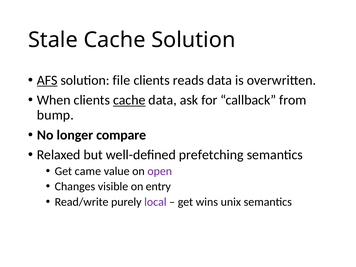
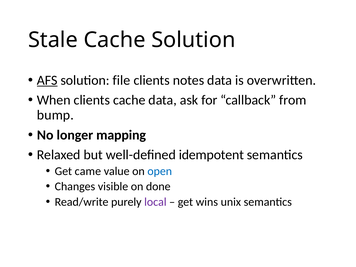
reads: reads -> notes (189, 80)
cache underline: present -> none (129, 100)
compare: compare -> mapping (121, 135)
prefetching: prefetching -> idempotent (211, 155)
open colour: purple -> blue (160, 171)
entry: entry -> done (158, 187)
